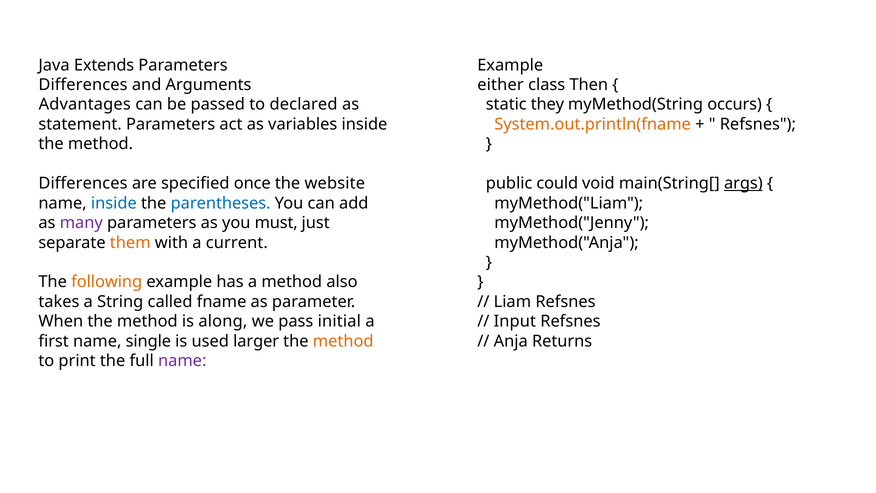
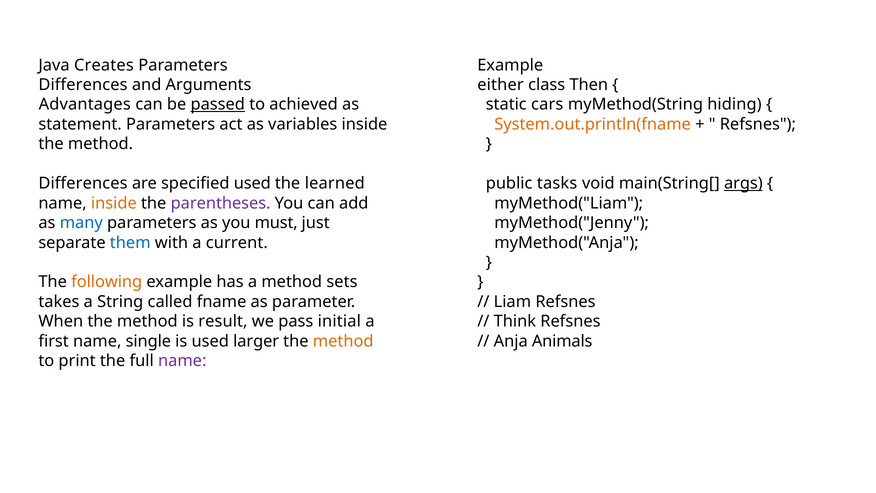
Extends: Extends -> Creates (104, 65)
passed underline: none -> present (218, 104)
declared: declared -> achieved (304, 104)
they: they -> cars (547, 104)
occurs: occurs -> hiding (734, 104)
specified once: once -> used (252, 183)
website: website -> learned (335, 183)
could: could -> tasks (557, 183)
inside colour: blue -> orange (114, 203)
parentheses colour: blue -> purple (221, 203)
many colour: purple -> blue (81, 223)
them colour: orange -> blue (130, 242)
also: also -> sets (342, 282)
along: along -> result (223, 321)
Input: Input -> Think (515, 321)
Returns: Returns -> Animals (562, 341)
